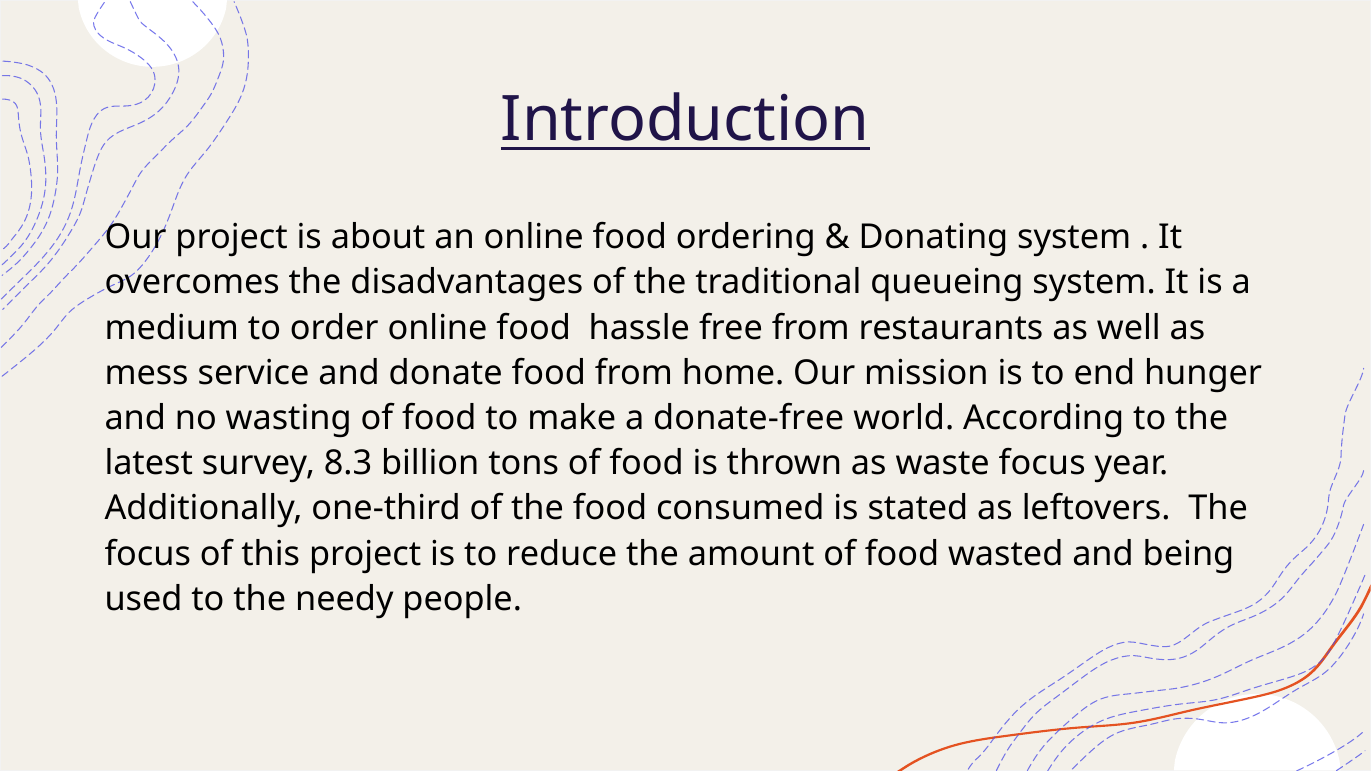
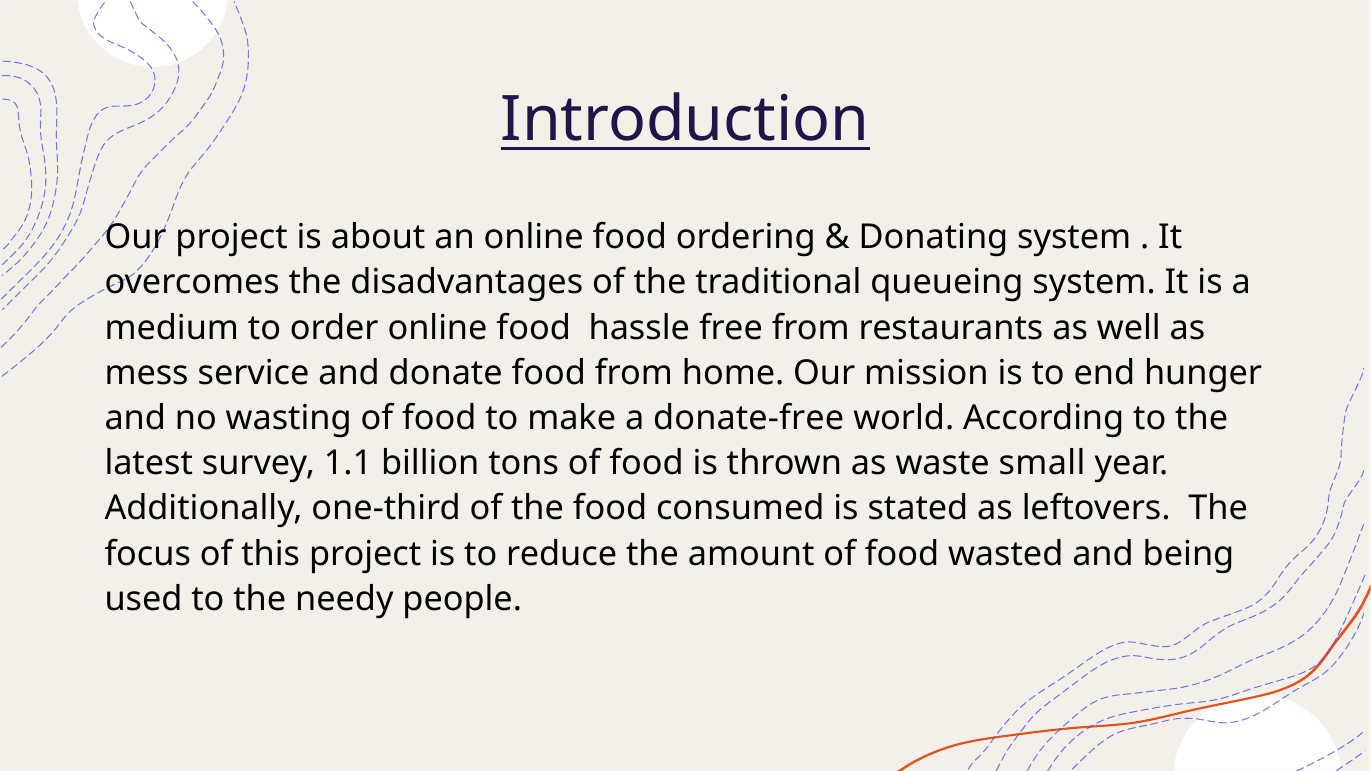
8.3: 8.3 -> 1.1 (348, 464)
waste focus: focus -> small (1042, 464)
